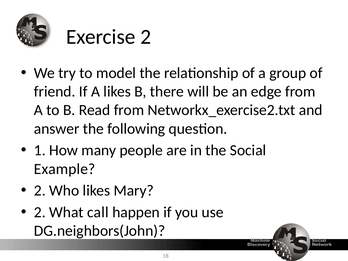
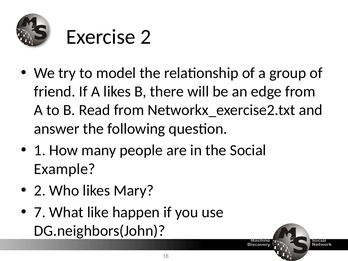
2: 2 -> 7 (40, 212)
call: call -> like (98, 212)
